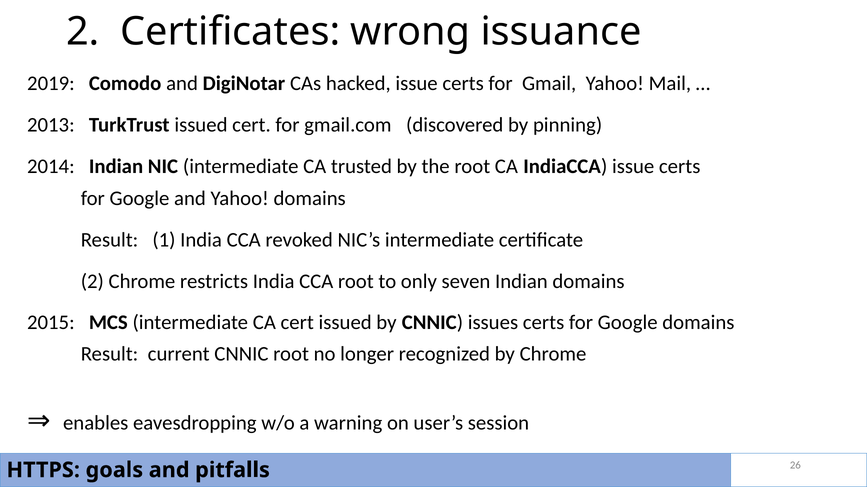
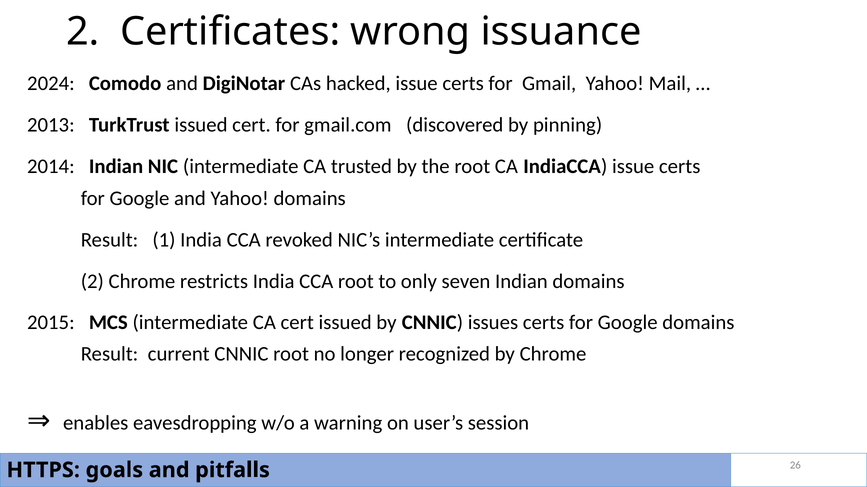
2019: 2019 -> 2024 (51, 84)
